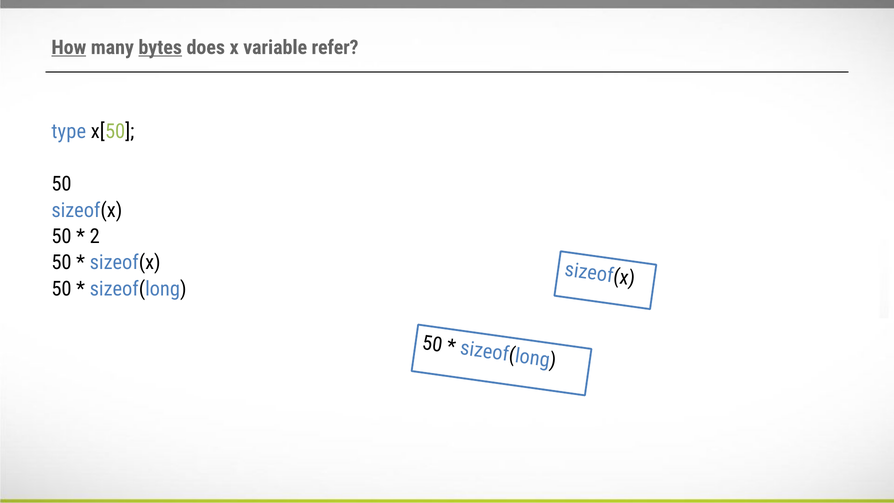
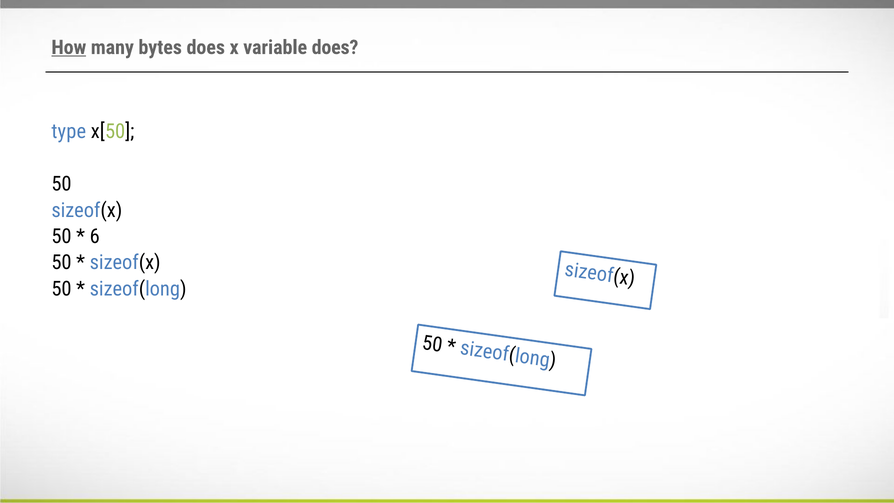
bytes underline: present -> none (160, 47)
variable refer: refer -> does (335, 47)
2: 2 -> 6 (95, 236)
